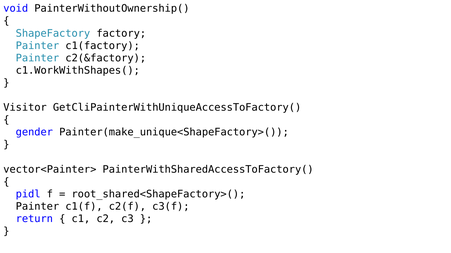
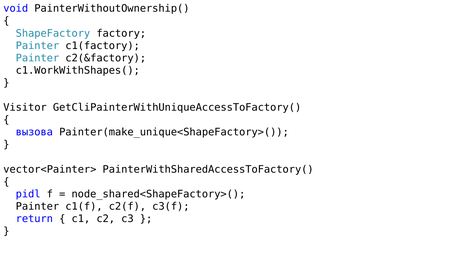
gender: gender -> вызова (34, 133)
root_shared<ShapeFactory>(: root_shared<ShapeFactory>( -> node_shared<ShapeFactory>( (158, 195)
